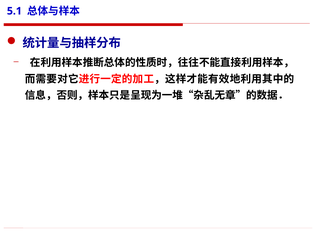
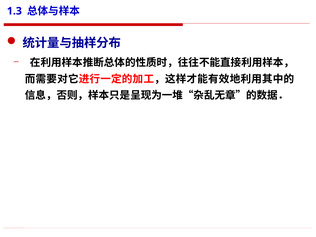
5.1: 5.1 -> 1.3 (14, 11)
